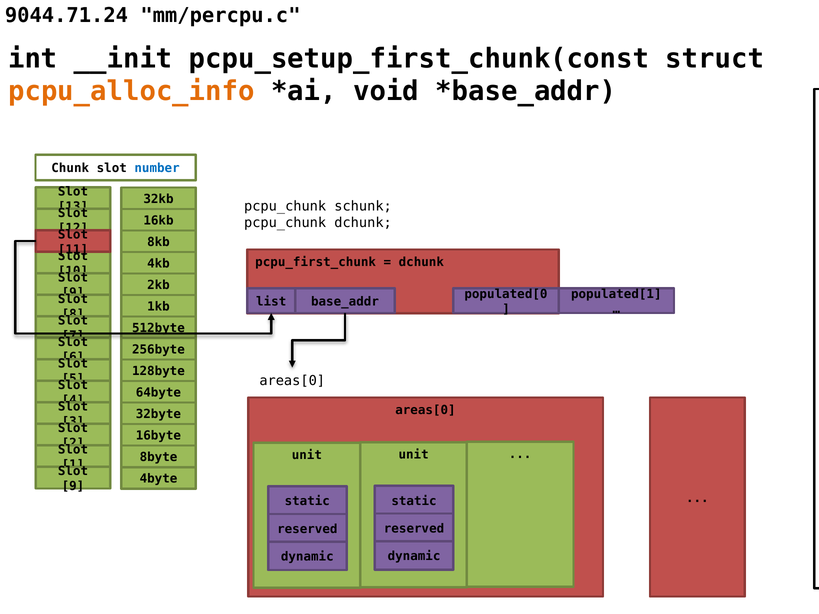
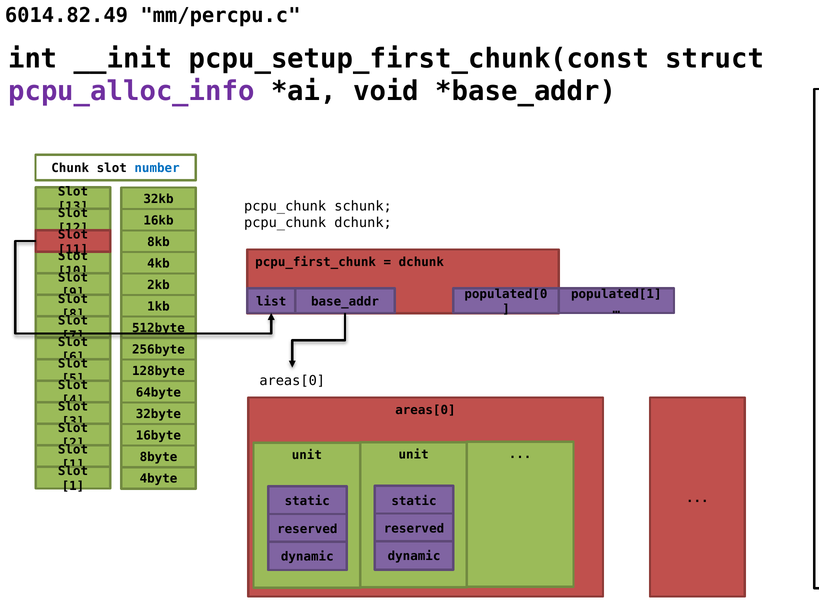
9044.71.24: 9044.71.24 -> 6014.82.49 (66, 15)
pcpu_alloc_info colour: orange -> purple (131, 91)
9: 9 -> 1 (73, 486)
